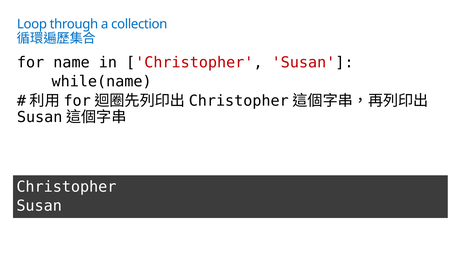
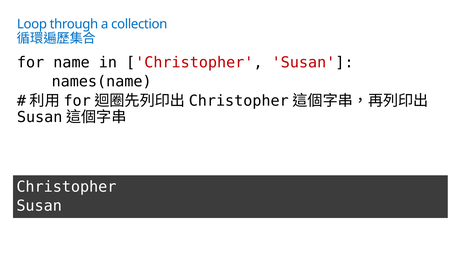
while(name: while(name -> names(name (102, 82)
